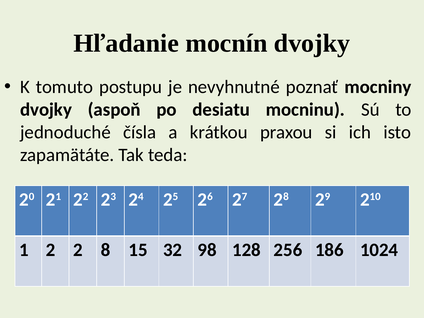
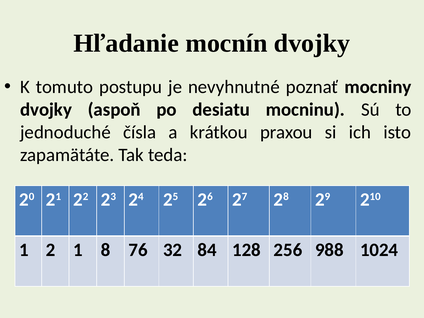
2 2: 2 -> 1 (78, 250)
15: 15 -> 76 (138, 250)
98: 98 -> 84 (207, 250)
186: 186 -> 988 (329, 250)
